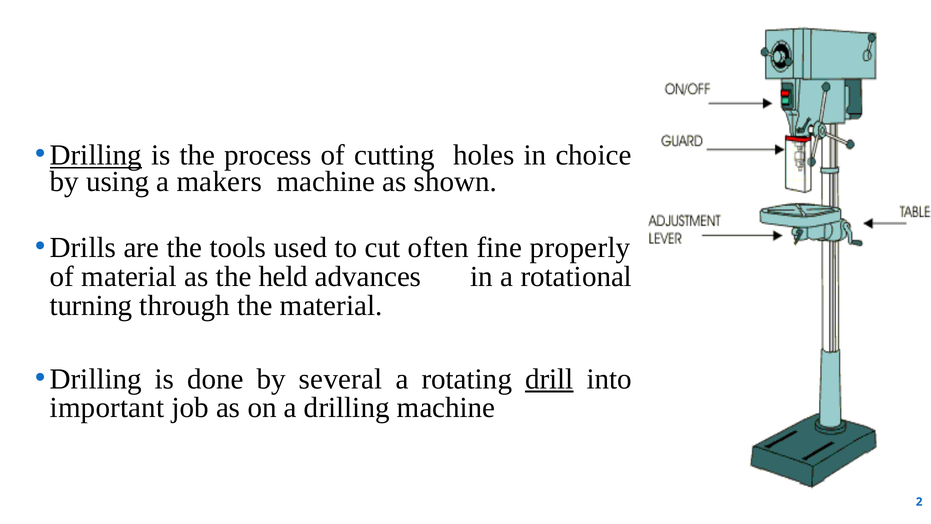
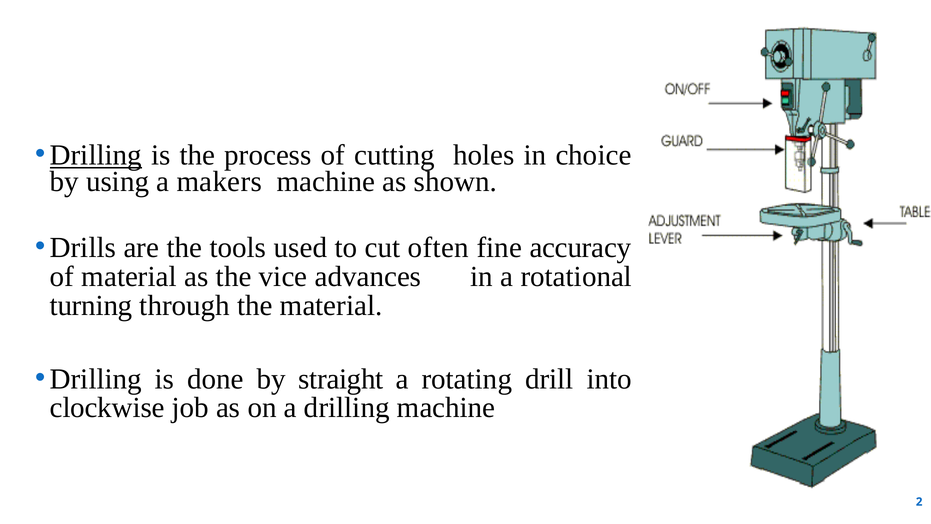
properly: properly -> accuracy (580, 247)
held: held -> vice (283, 276)
several: several -> straight (341, 379)
drill underline: present -> none (549, 379)
important: important -> clockwise (107, 408)
